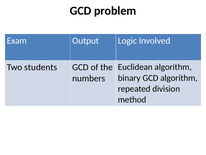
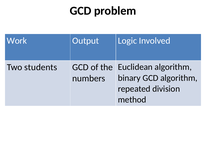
Exam: Exam -> Work (17, 41)
